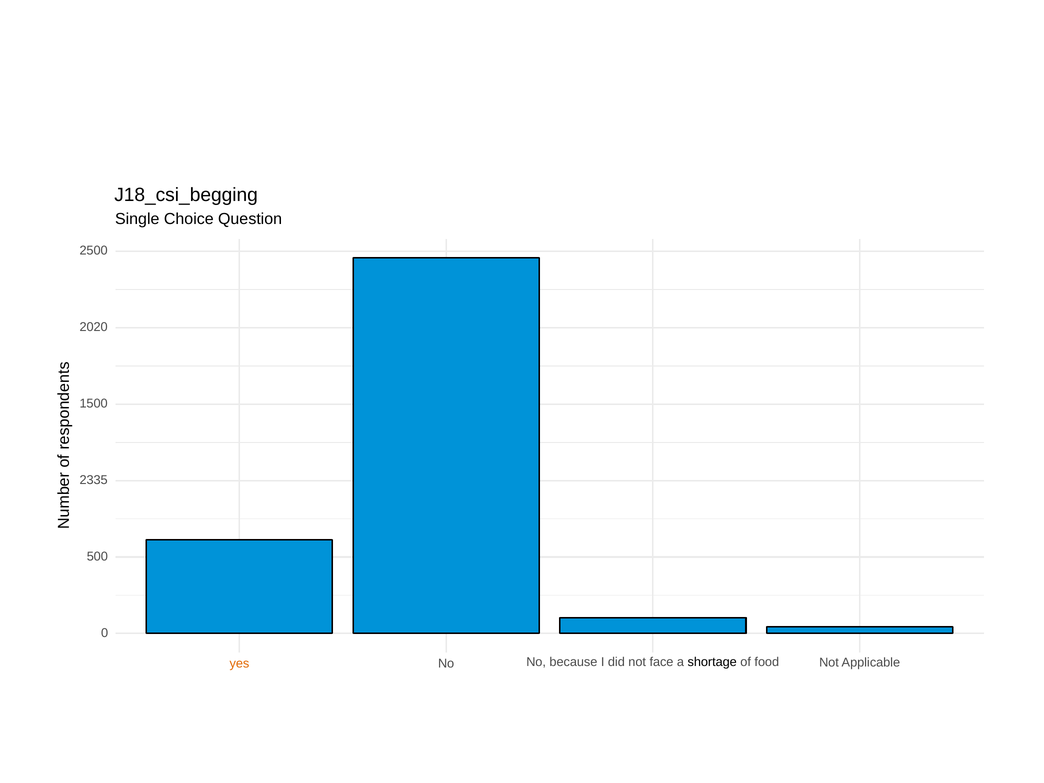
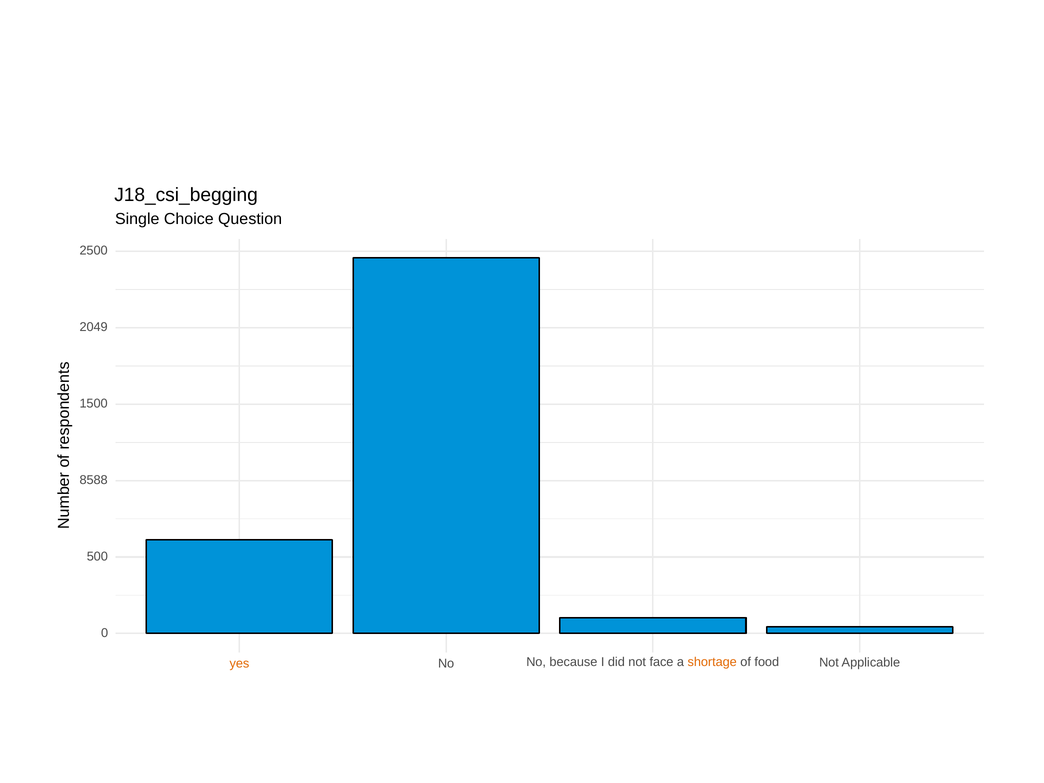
2020: 2020 -> 2049 (94, 327)
2335: 2335 -> 8588 (94, 480)
shortage colour: black -> orange (712, 662)
